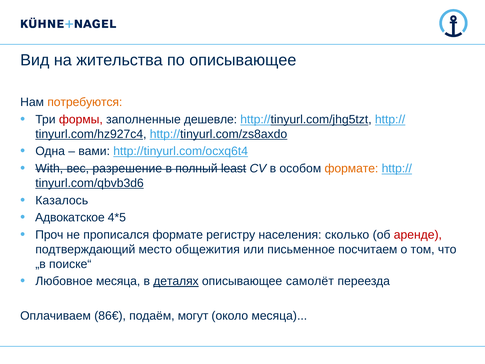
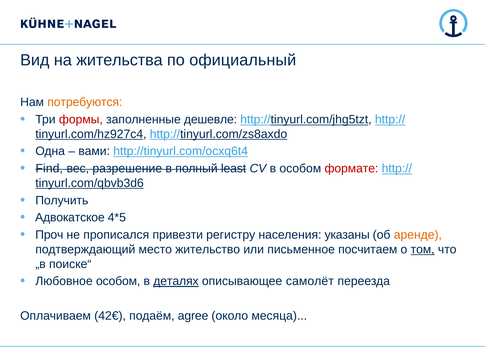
по описывающее: описывающее -> официальный (243, 60)
With: With -> Find (49, 168)
формате colour: orange -> red (351, 168)
Казалось: Казалось -> Получить (62, 200)
прописался формате: формате -> привезти (178, 235)
сколько: сколько -> указаны (347, 235)
аренде colour: red -> orange (418, 235)
общежития: общежития -> жительство (208, 249)
том underline: none -> present (423, 249)
Любовное месяца: месяца -> особом (118, 281)
86€: 86€ -> 42€ (110, 316)
могут: могут -> agree (193, 316)
